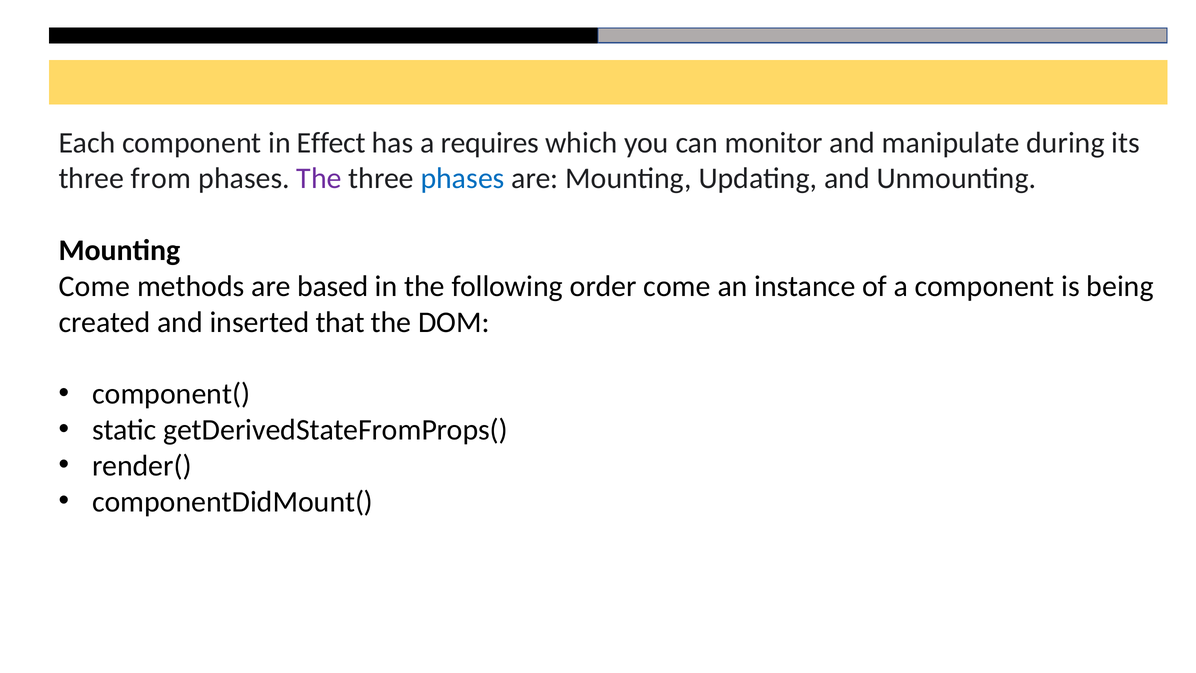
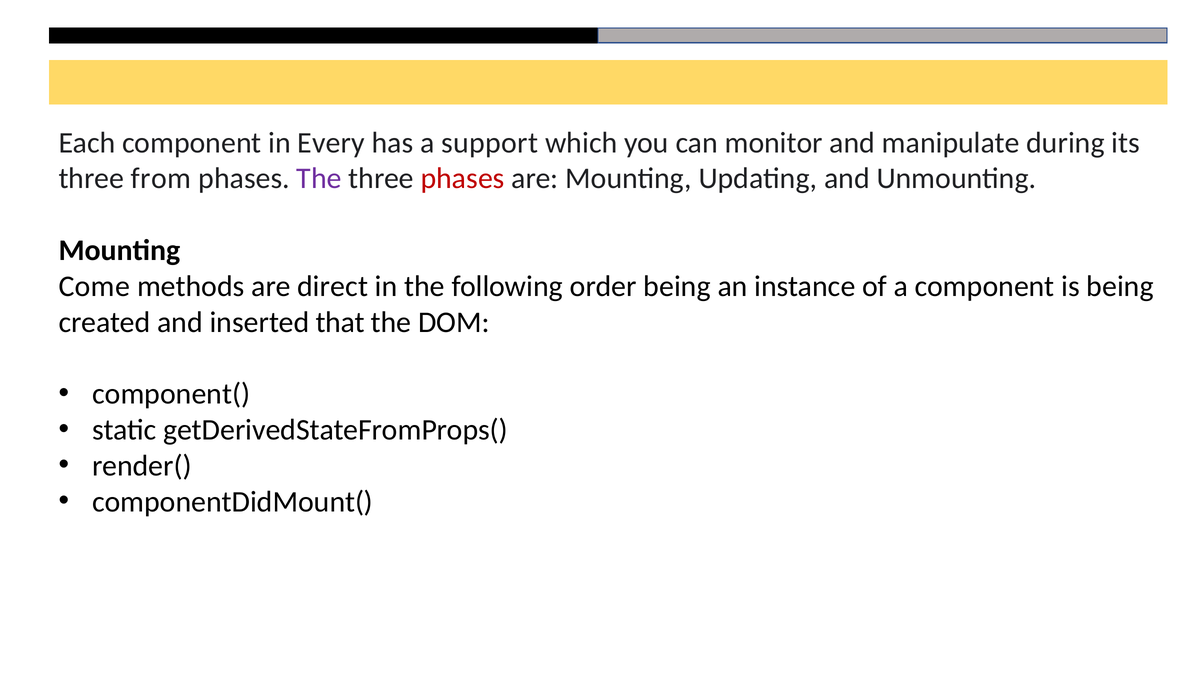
Effect: Effect -> Every (331, 143)
requires: requires -> support (490, 143)
phases colour: blue -> red (463, 179)
based: based -> direct (333, 286)
order come: come -> being (677, 286)
